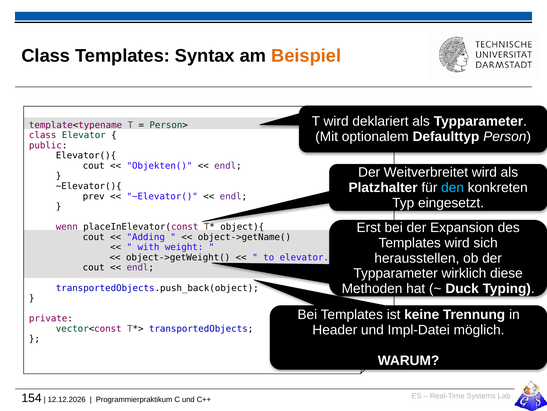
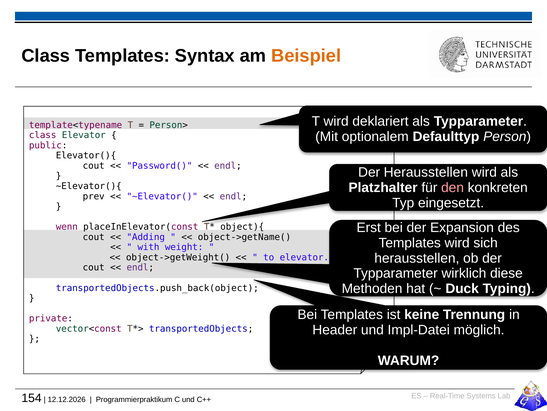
Objekten(: Objekten( -> Password( (159, 165)
Der Weitverbreitet: Weitverbreitet -> Herausstellen (426, 172)
den colour: light blue -> pink (453, 187)
